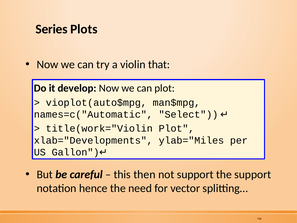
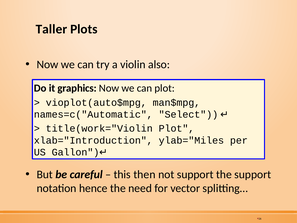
Series: Series -> Taller (51, 29)
that: that -> also (159, 64)
develop: develop -> graphics (77, 88)
xlab="Developments: xlab="Developments -> xlab="Introduction (93, 140)
